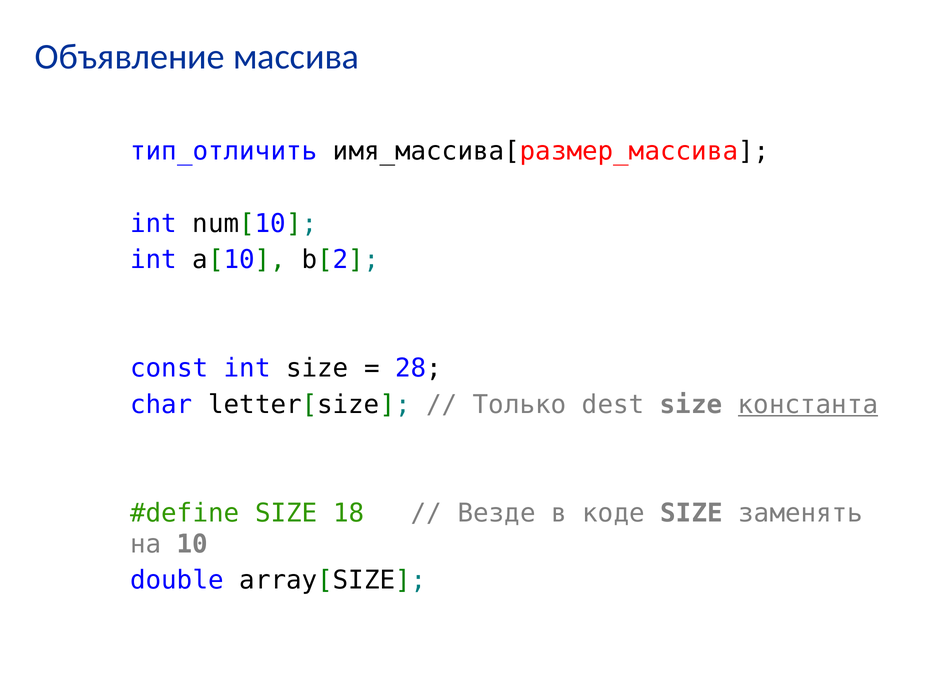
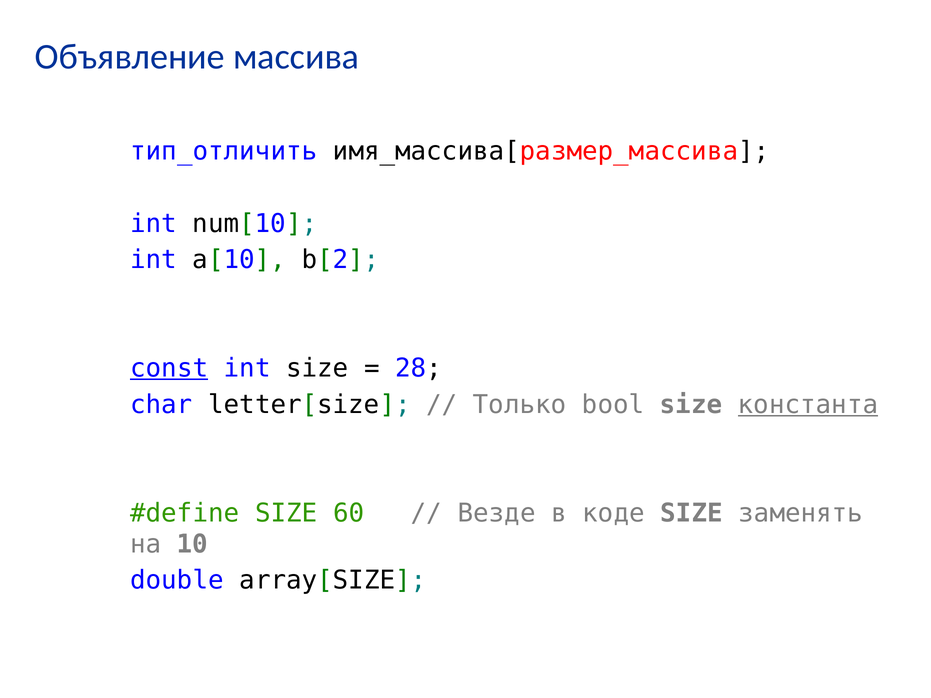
const underline: none -> present (169, 368)
dest: dest -> bool (613, 405)
18: 18 -> 60 (349, 513)
